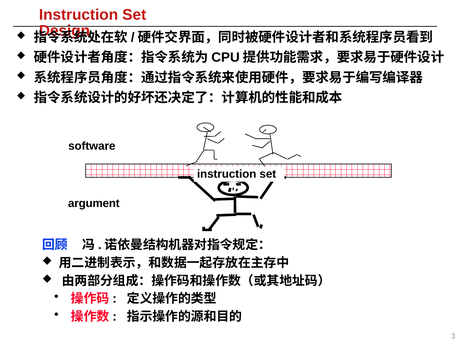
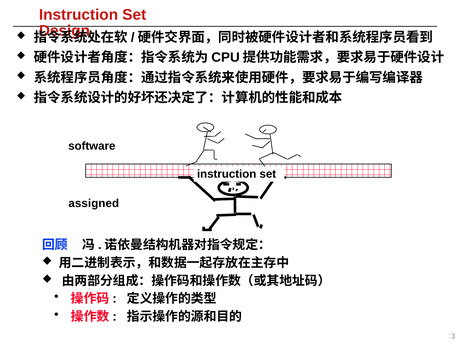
argument: argument -> assigned (94, 203)
